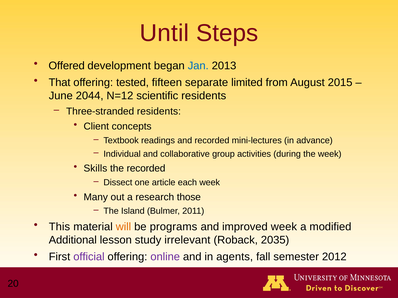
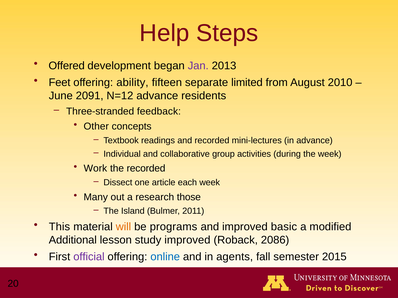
Until: Until -> Help (164, 33)
Jan colour: blue -> purple (198, 66)
That: That -> Feet (60, 83)
tested: tested -> ability (132, 83)
2015: 2015 -> 2010 (340, 83)
2044: 2044 -> 2091 (90, 96)
N=12 scientific: scientific -> advance (157, 96)
Three-stranded residents: residents -> feedback (159, 111)
Client: Client -> Other (96, 127)
Skills: Skills -> Work (95, 169)
improved week: week -> basic (284, 227)
study irrelevant: irrelevant -> improved (187, 240)
2035: 2035 -> 2086 (275, 240)
online colour: purple -> blue (165, 257)
2012: 2012 -> 2015 (334, 257)
